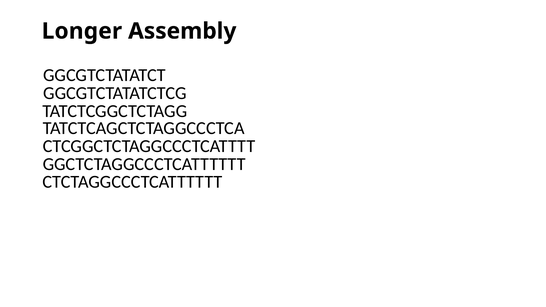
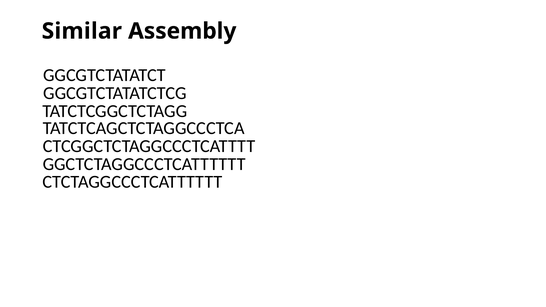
Longer: Longer -> Similar (82, 31)
